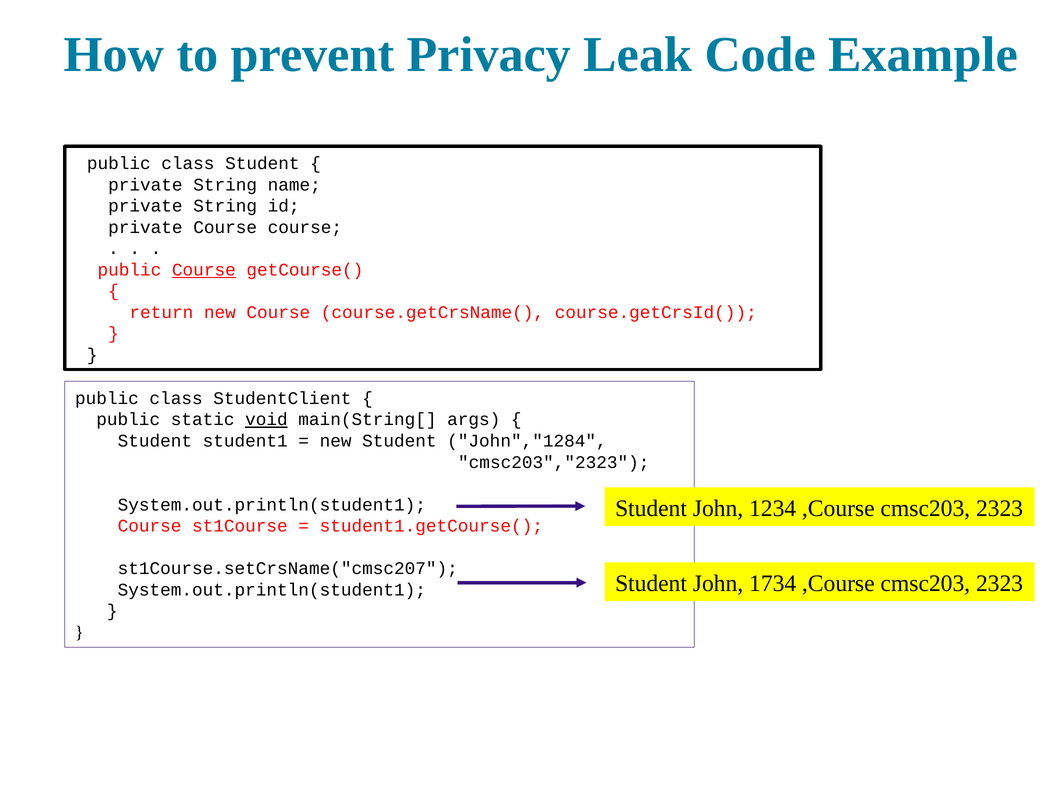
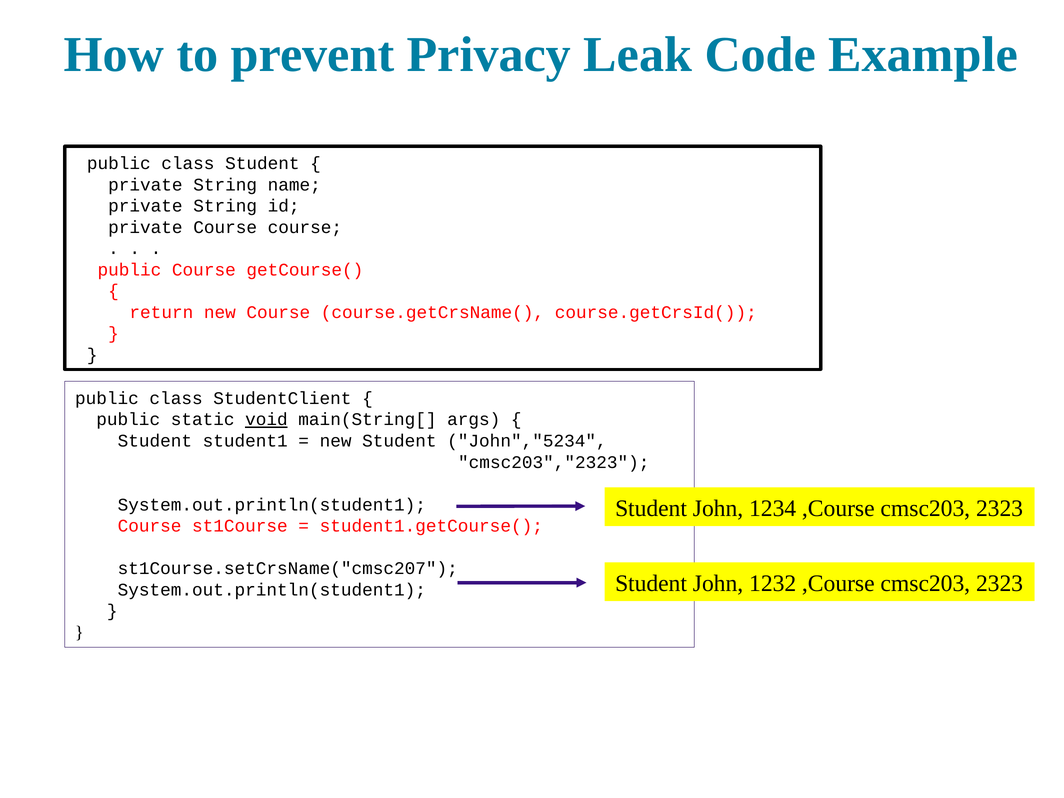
Course underline: present -> none (204, 270)
John","1284: John","1284 -> John","5234 (527, 441)
1734: 1734 -> 1232 (773, 583)
